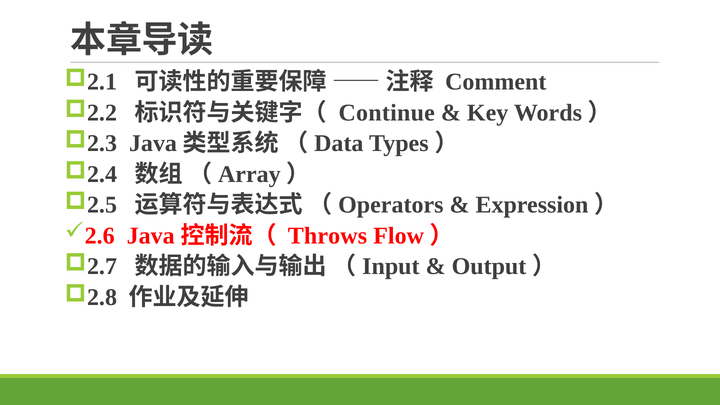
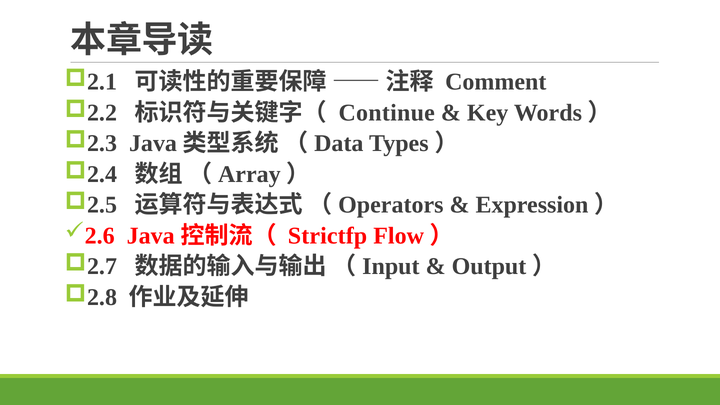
Throws: Throws -> Strictfp (328, 236)
